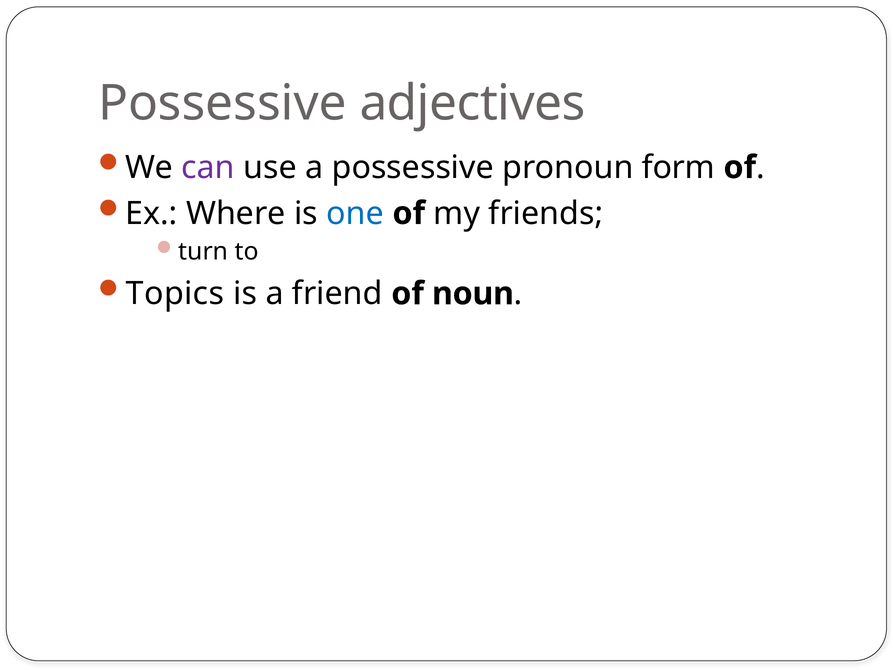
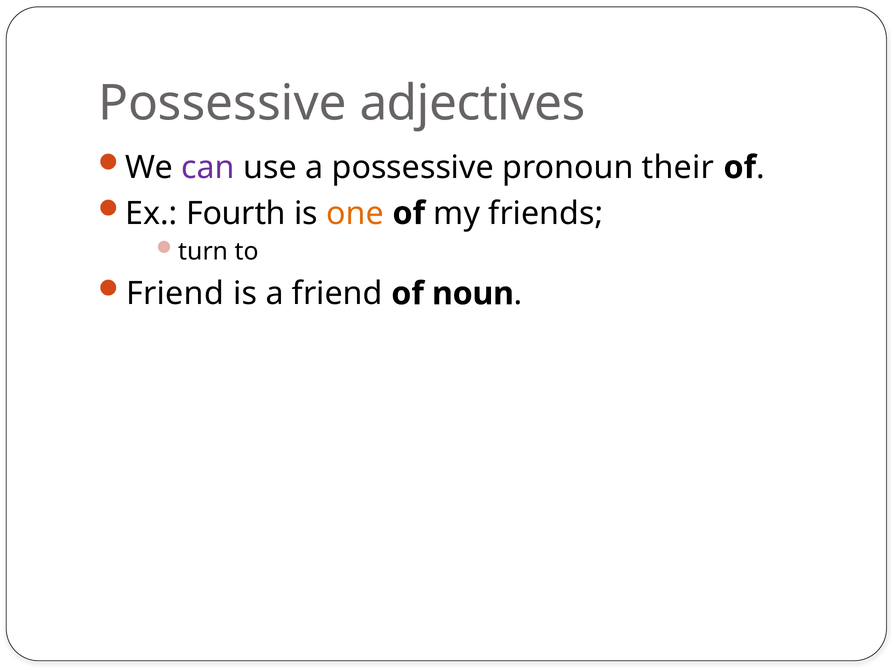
form: form -> their (678, 167)
Where: Where -> Fourth (236, 213)
one colour: blue -> orange (355, 213)
Topics: Topics -> Friend (175, 294)
